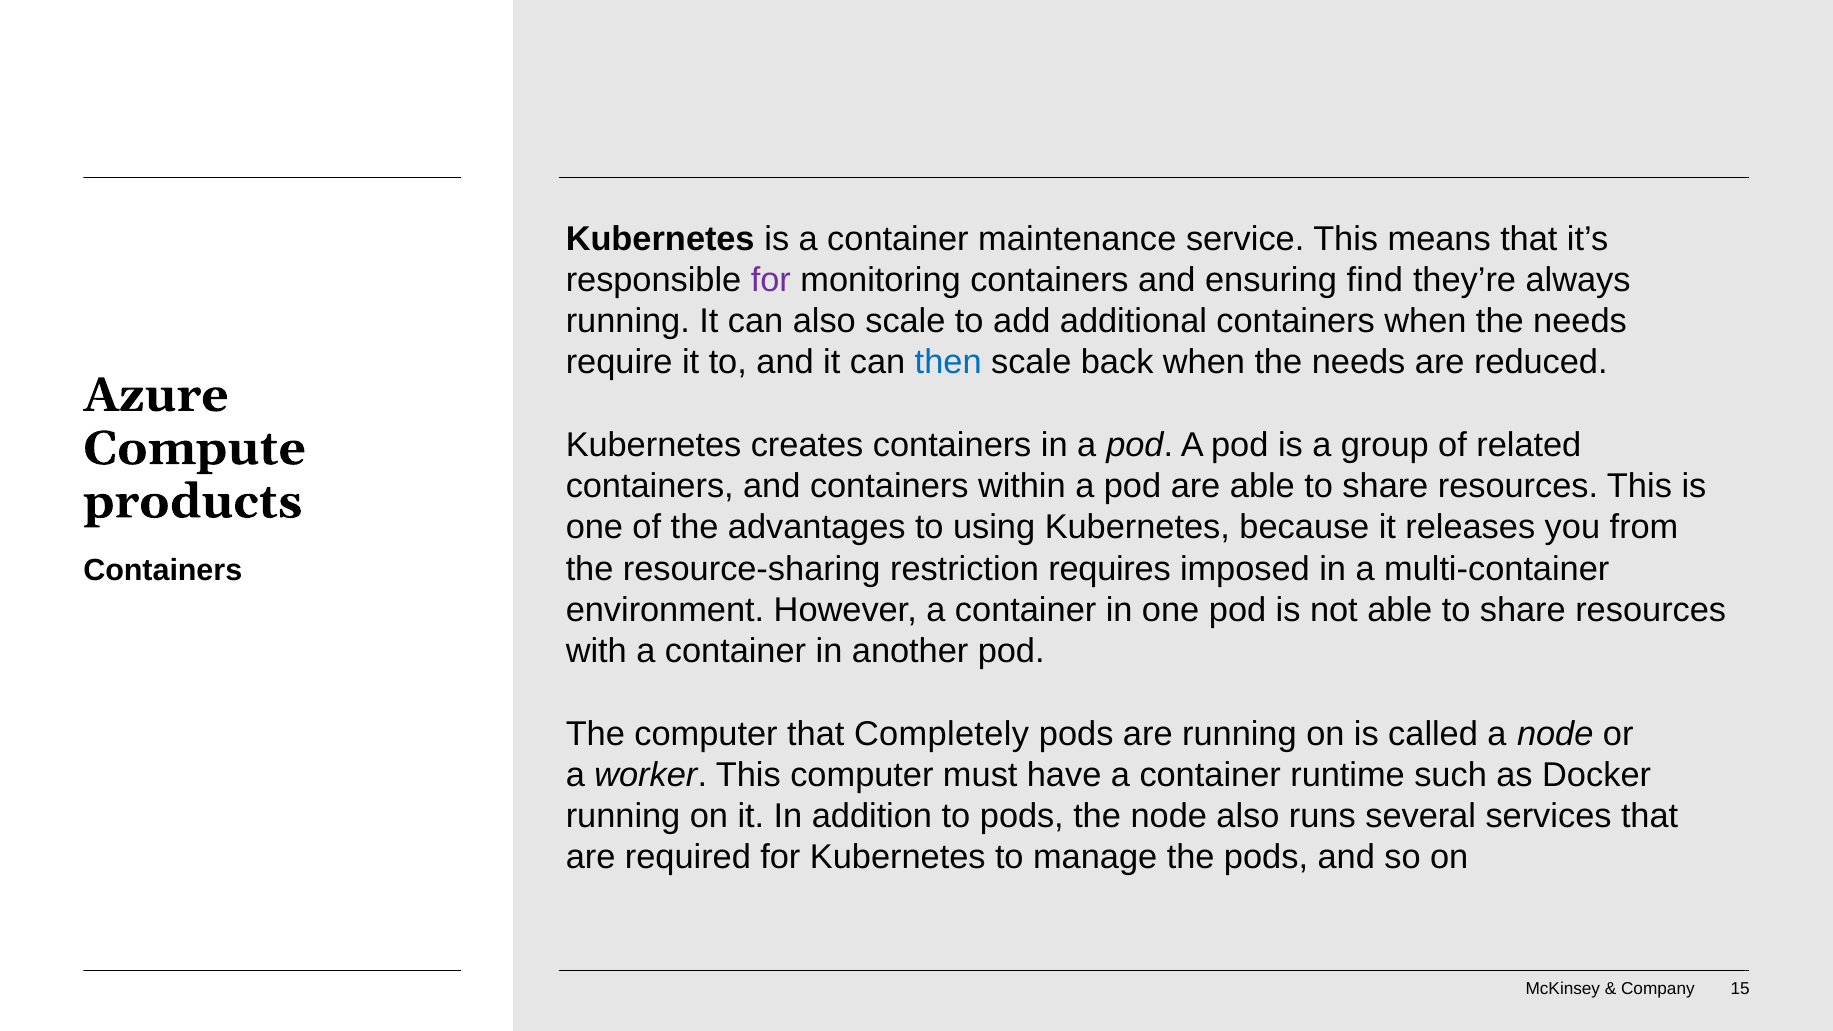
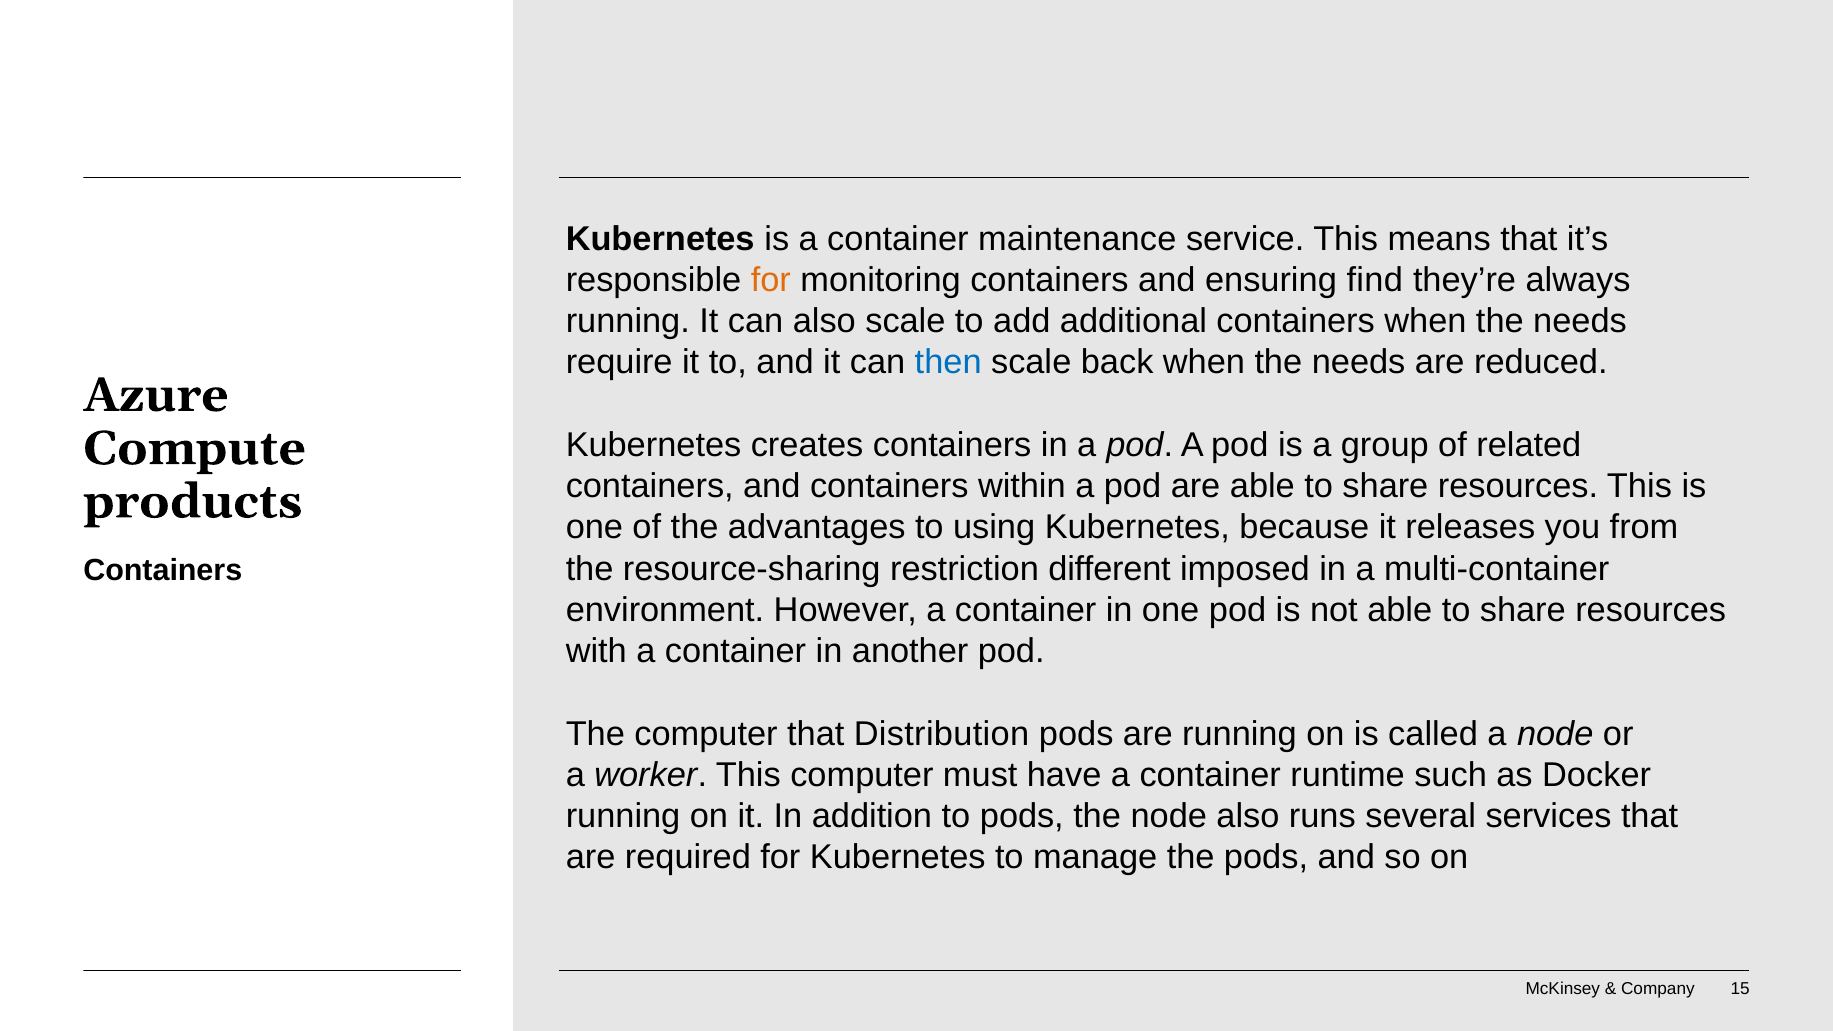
for colour: purple -> orange (771, 280)
requires: requires -> different (1110, 569)
Completely: Completely -> Distribution (941, 734)
